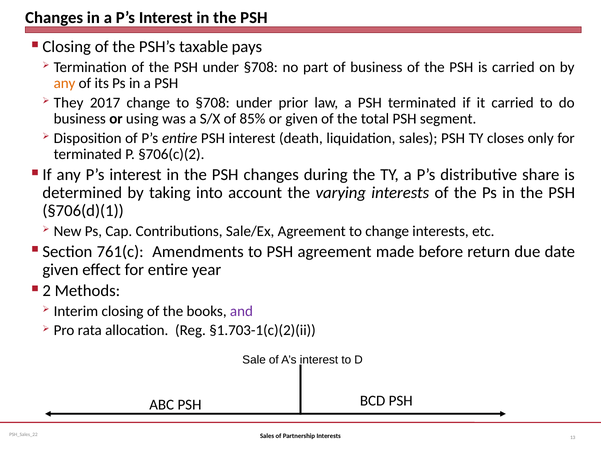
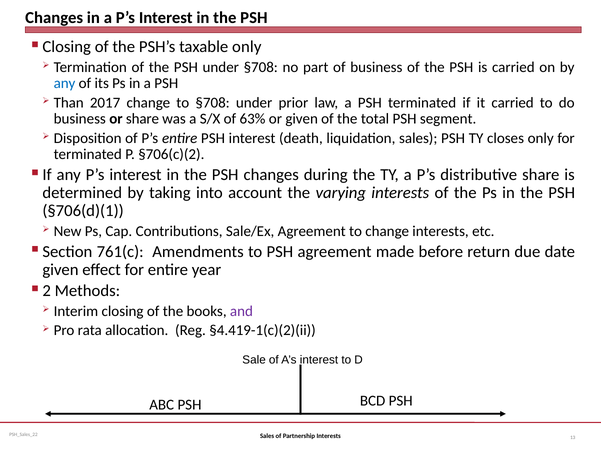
taxable pays: pays -> only (247, 47)
any colour: orange -> blue (65, 83)
They: They -> Than (69, 103)
or using: using -> share (142, 119)
85%: 85% -> 63% (252, 119)
§1.703-1(c)(2)(ii: §1.703-1(c)(2)(ii -> §4.419-1(c)(2)(ii (263, 330)
